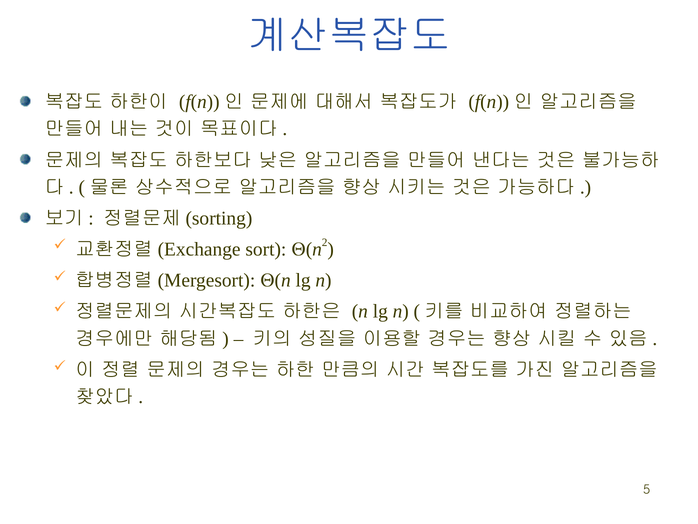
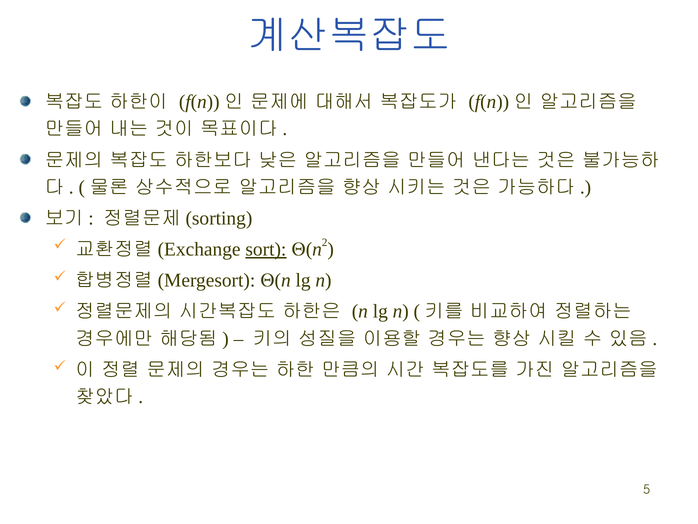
sort underline: none -> present (266, 249)
